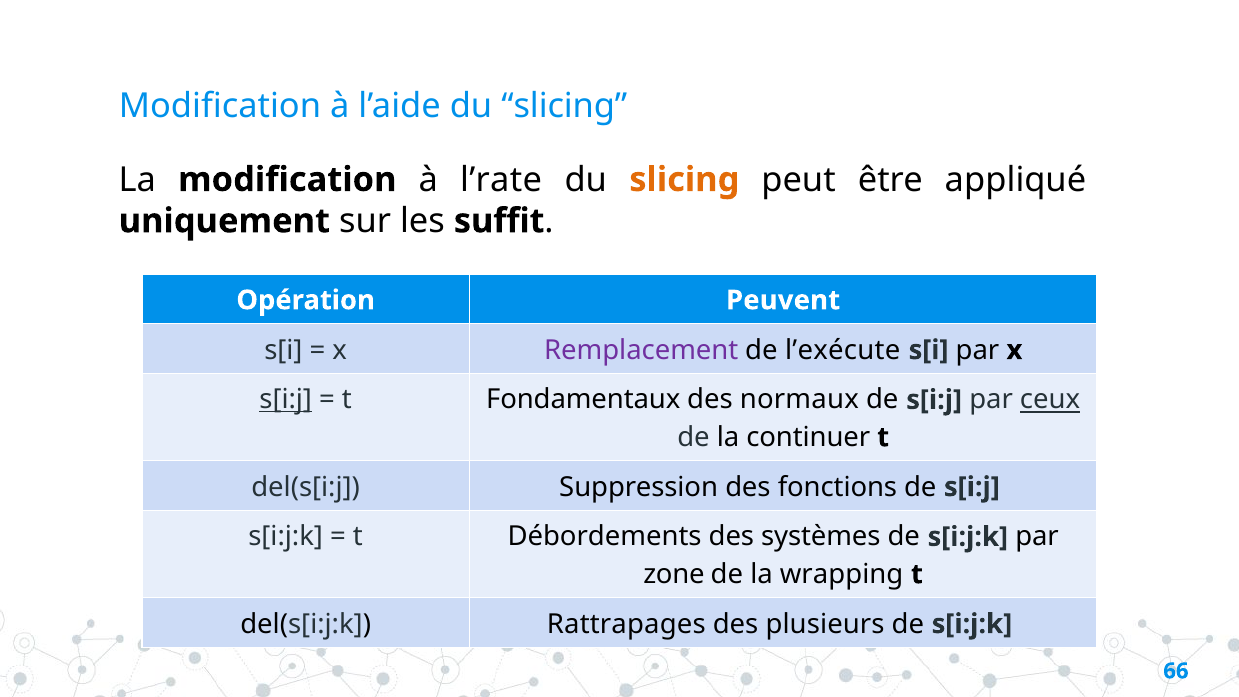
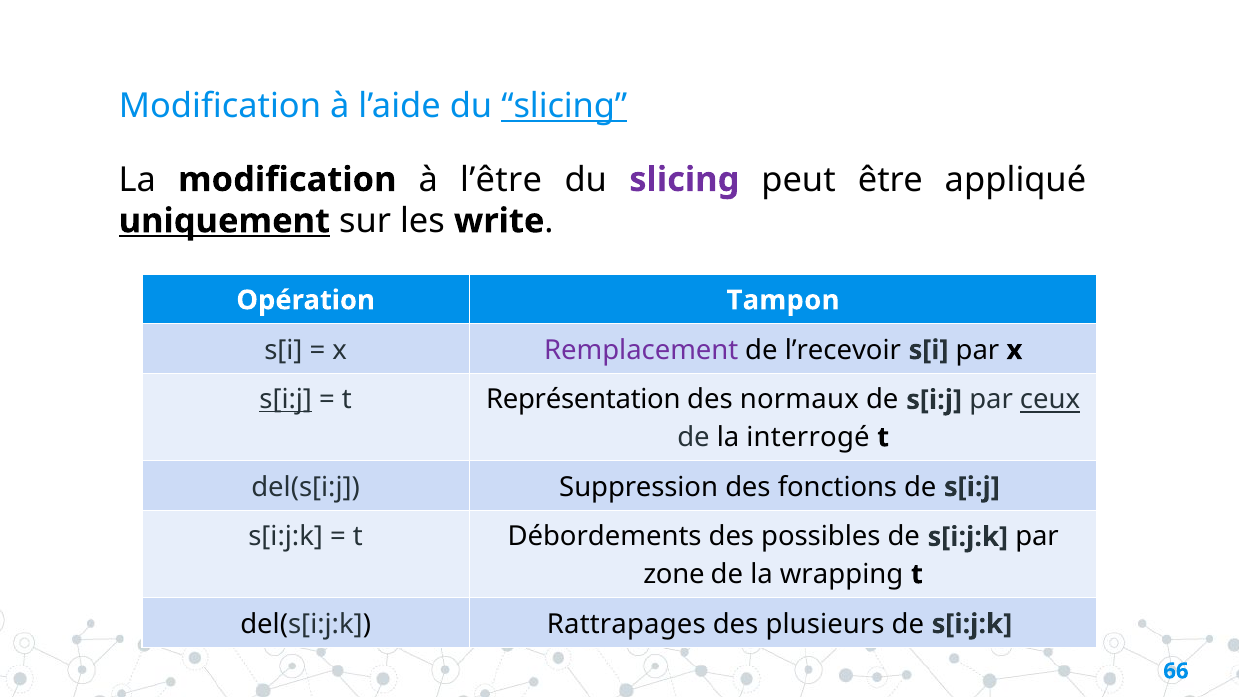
slicing underline: none -> present (564, 106)
l’rate: l’rate -> l’être (501, 180)
slicing colour: orange -> purple (684, 180)
uniquement underline: none -> present (224, 221)
suffit: suffit -> write (499, 221)
Peuvent: Peuvent -> Tampon (783, 300)
l’exécute: l’exécute -> l’recevoir (843, 350)
Fondamentaux: Fondamentaux -> Représentation (583, 400)
continuer: continuer -> interrogé (808, 437)
systèmes: systèmes -> possibles (821, 537)
